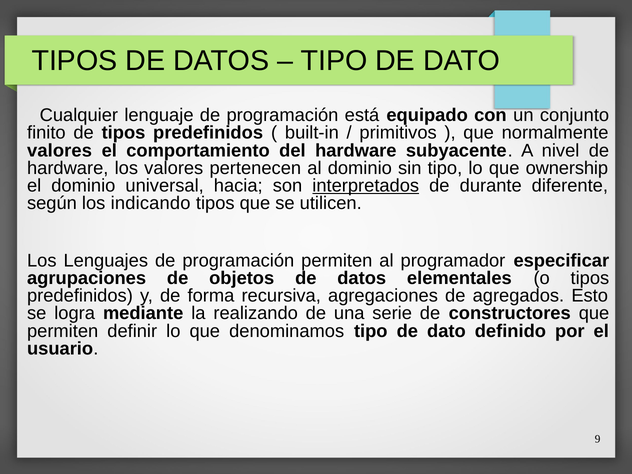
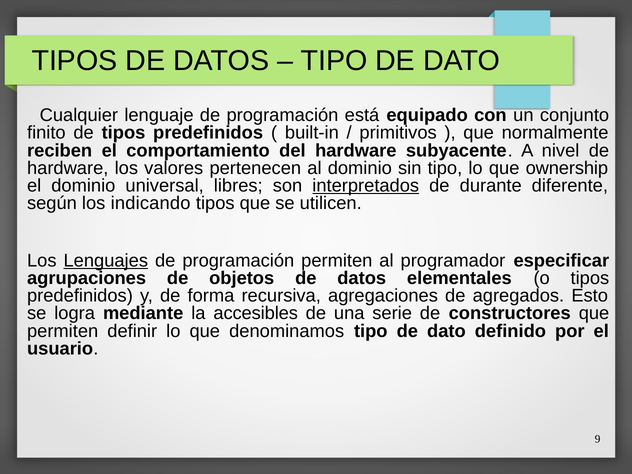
valores: valores -> reciben (60, 150)
hacia: hacia -> libres (238, 186)
Lenguajes underline: none -> present (106, 261)
realizando: realizando -> accesibles (256, 313)
